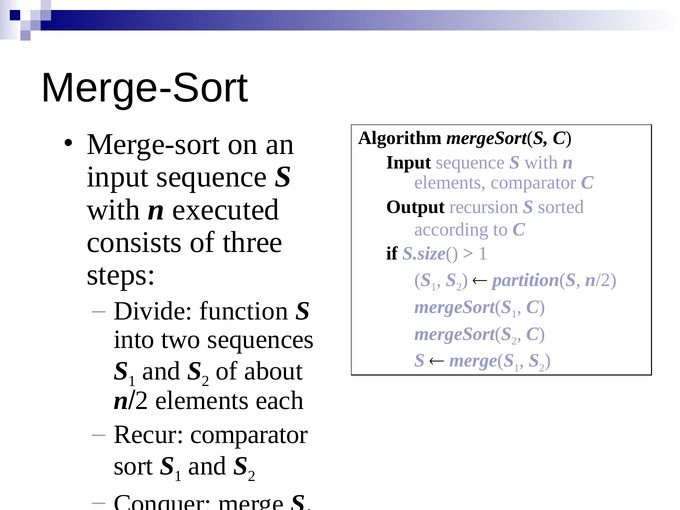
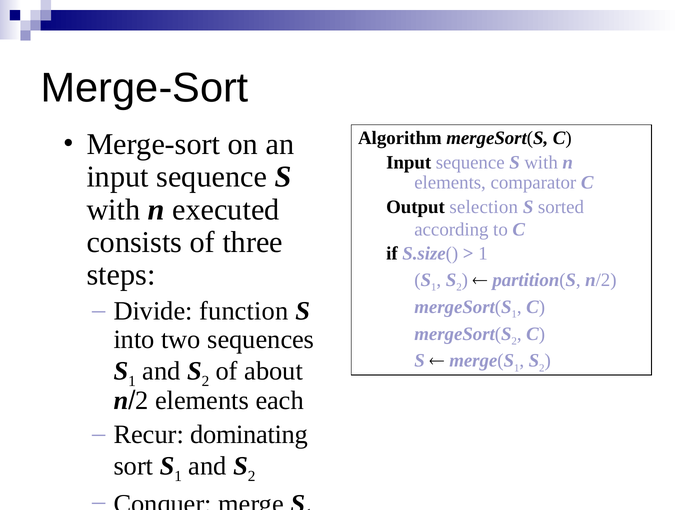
recursion: recursion -> selection (484, 207)
Recur comparator: comparator -> dominating (249, 434)
